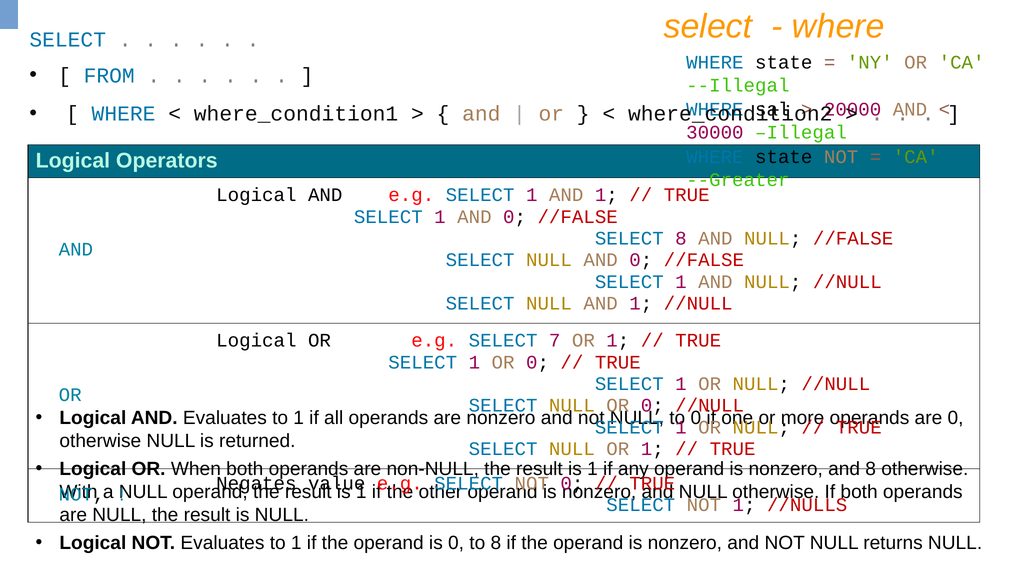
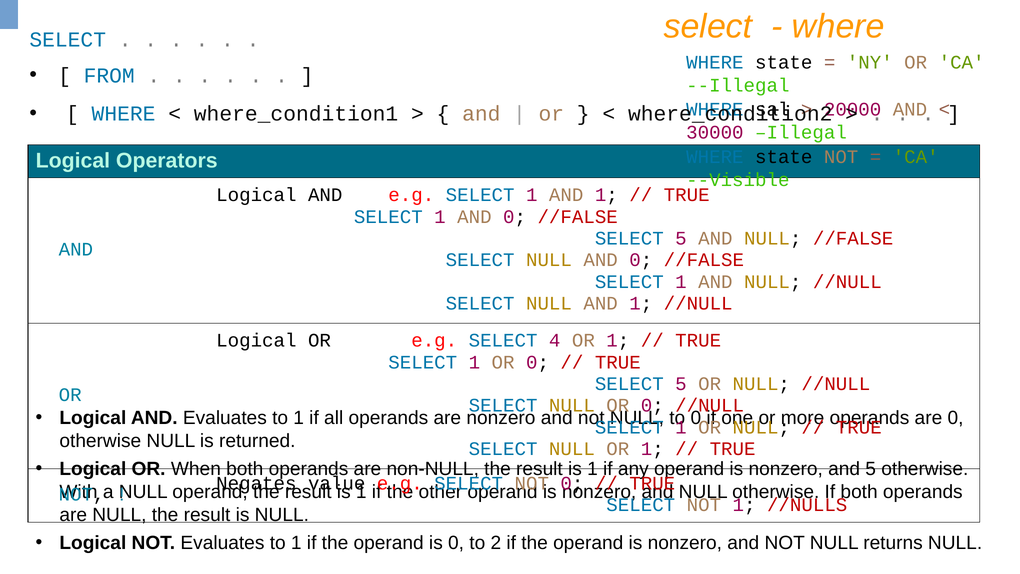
--Greater: --Greater -> --Visible (738, 180)
8: 8 -> 5 (681, 238)
7: 7 -> 4 (555, 340)
1: 1 -> 5 (681, 384)
and 8: 8 -> 5 (871, 469)
to 8: 8 -> 2 (496, 543)
